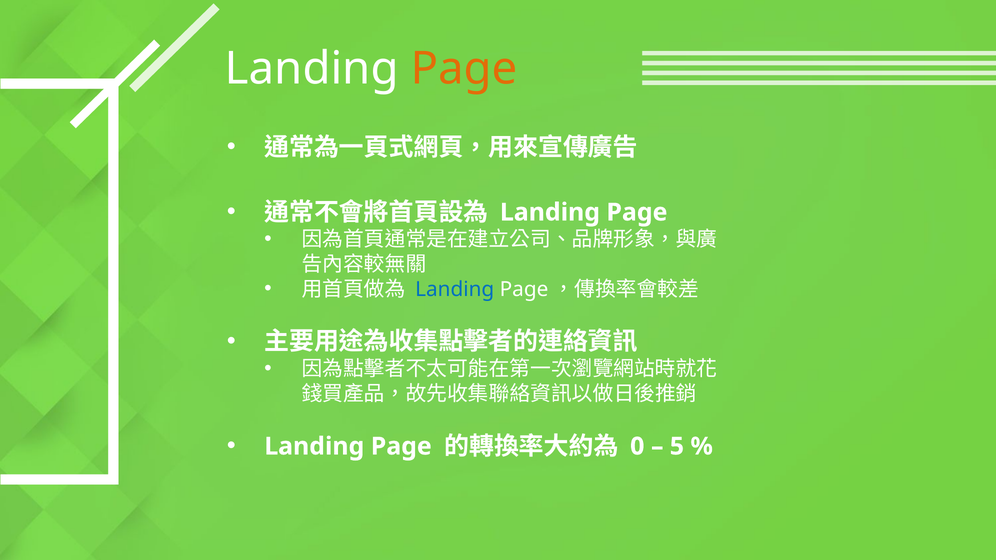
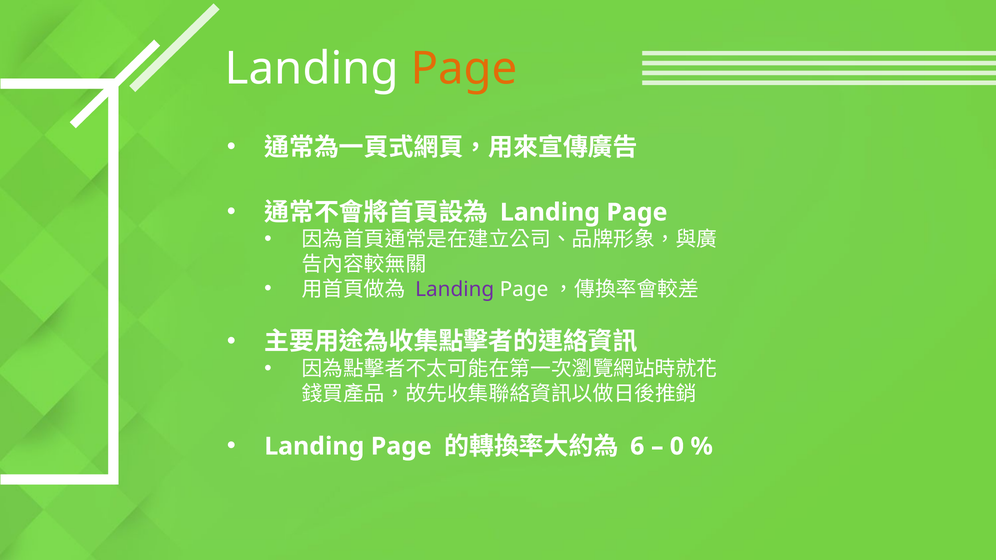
Landing colour: blue -> purple (455, 289)
0: 0 -> 6 (637, 447)
5: 5 -> 0 (677, 447)
